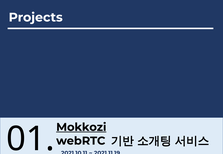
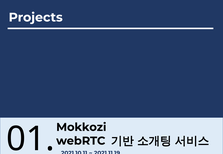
Mokkozi underline: present -> none (81, 127)
